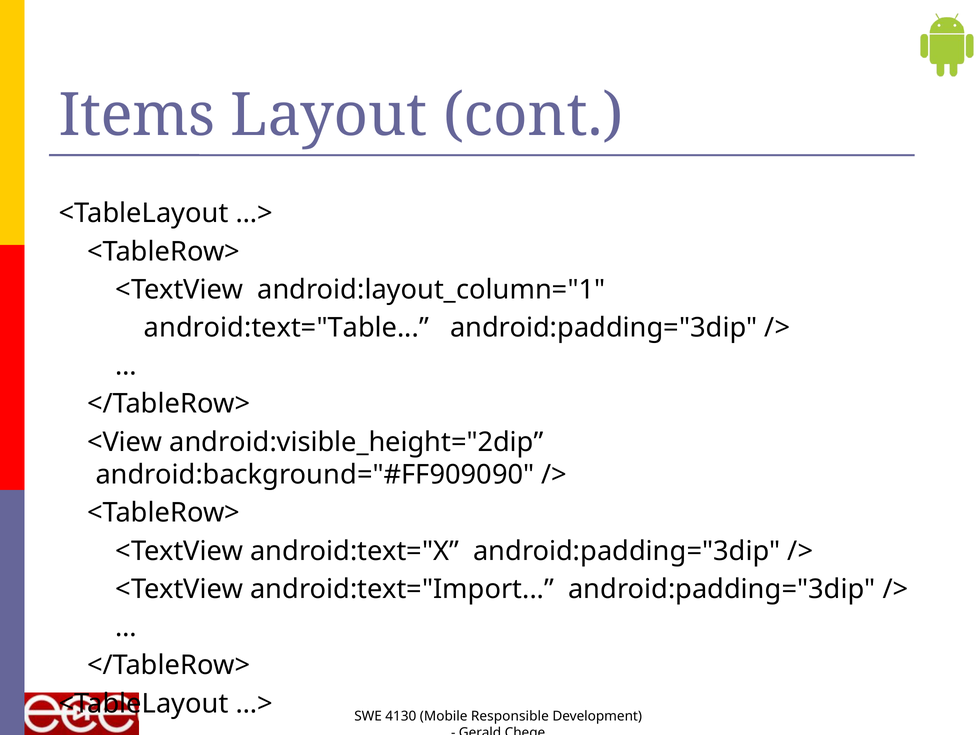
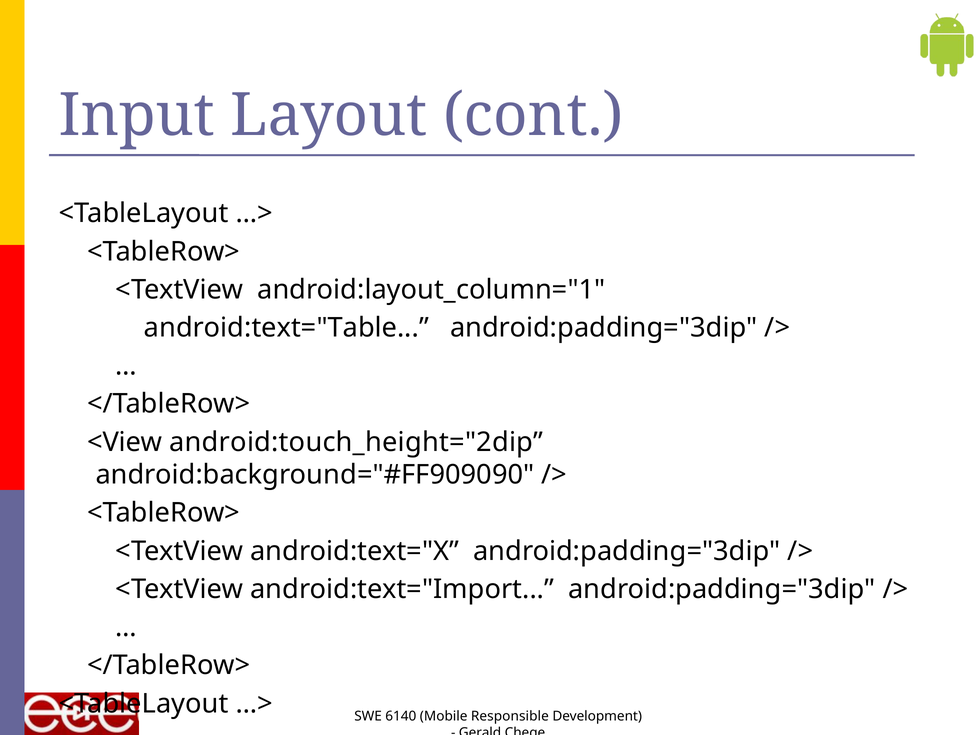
Items: Items -> Input (137, 115)
android:visible_height="2dip: android:visible_height="2dip -> android:touch_height="2dip (356, 442)
4130: 4130 -> 6140 (401, 716)
